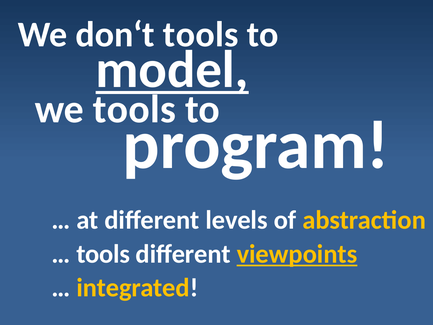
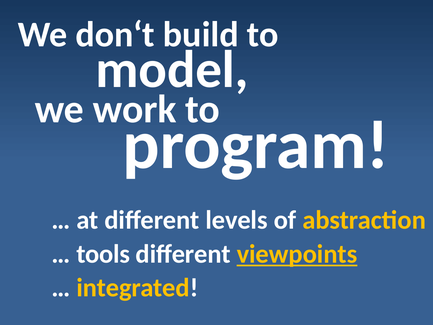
don‘t tools: tools -> build (201, 35)
model underline: present -> none (172, 70)
we tools: tools -> work (135, 109)
